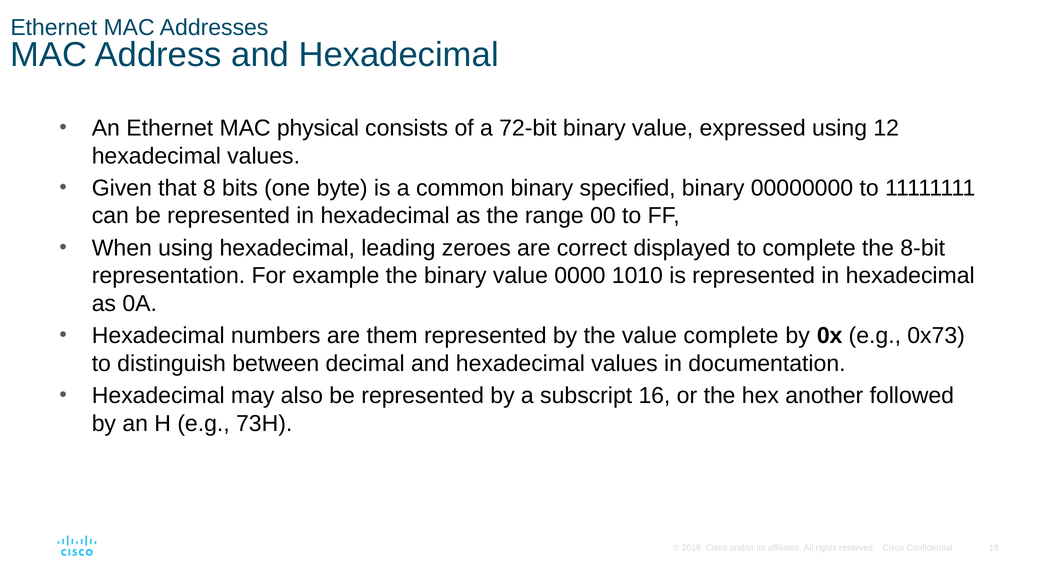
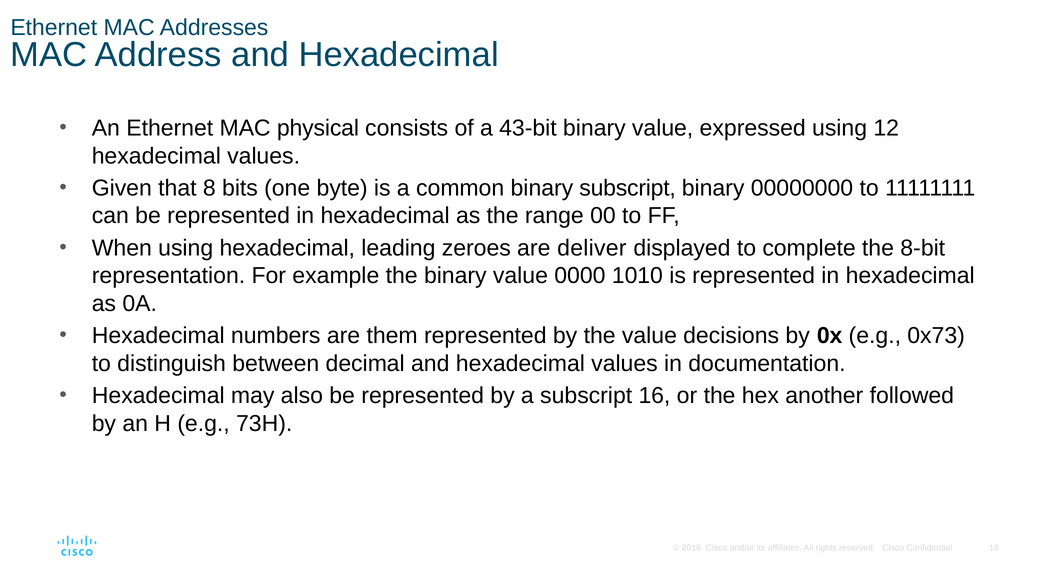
72-bit: 72-bit -> 43-bit (528, 128)
binary specified: specified -> subscript (628, 188)
correct: correct -> deliver (592, 248)
value complete: complete -> decisions (731, 336)
